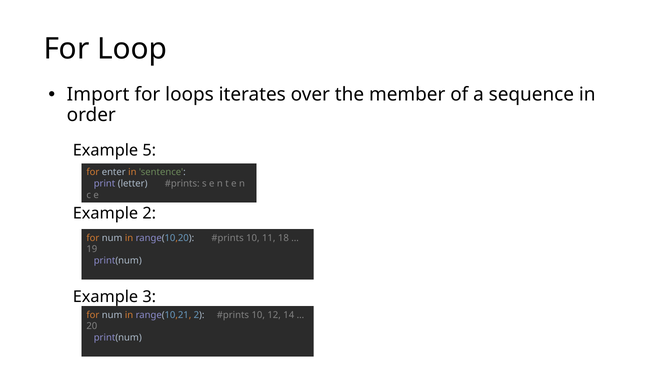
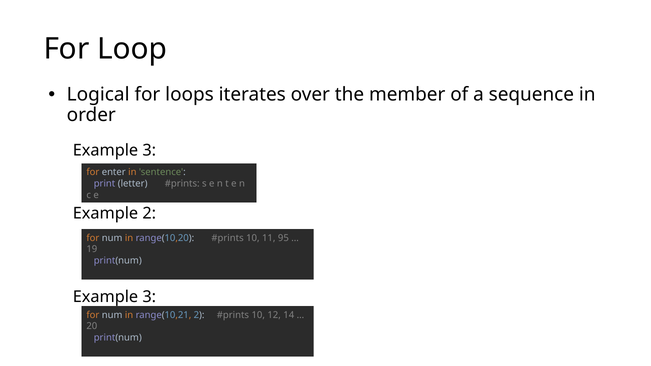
Import: Import -> Logical (98, 95)
5: 5 -> 3 (149, 150)
18: 18 -> 95 (283, 238)
